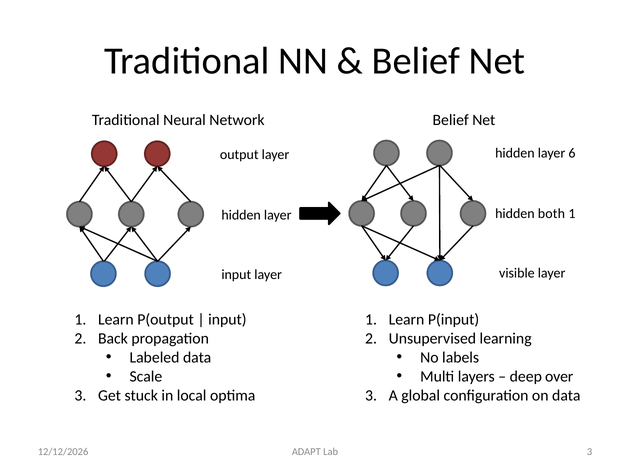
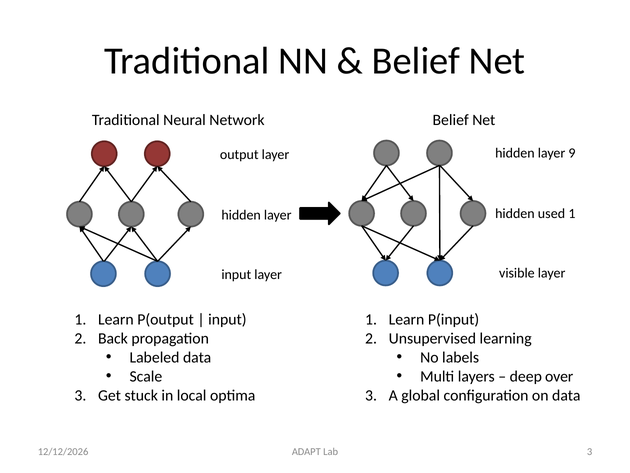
6: 6 -> 9 (572, 153)
both: both -> used (551, 213)
